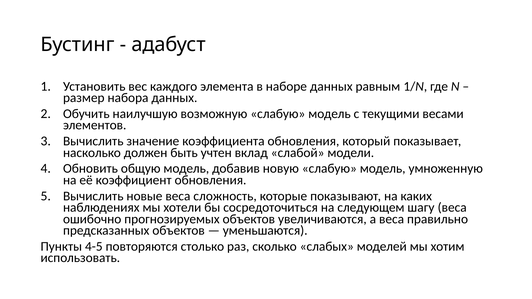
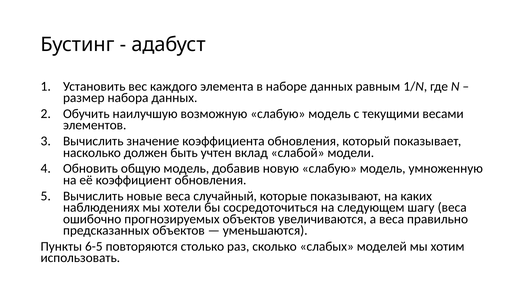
сложность: сложность -> случайный (225, 196)
4-5: 4-5 -> 6-5 (94, 247)
